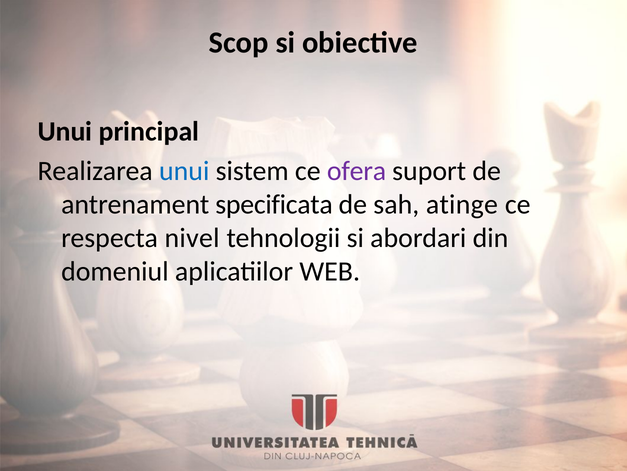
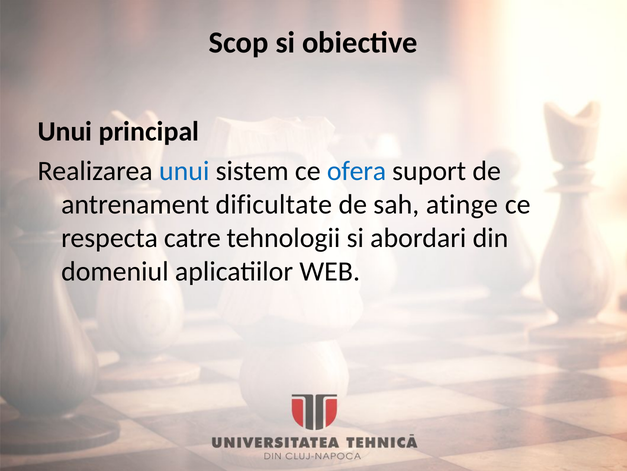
ofera colour: purple -> blue (357, 171)
specificata: specificata -> dificultate (274, 204)
nivel: nivel -> catre (192, 237)
